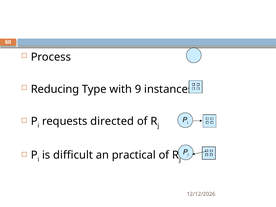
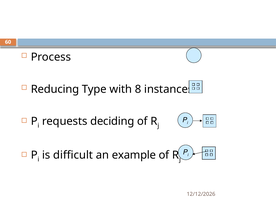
9: 9 -> 8 (138, 89)
directed: directed -> deciding (112, 121)
practical: practical -> example (134, 155)
